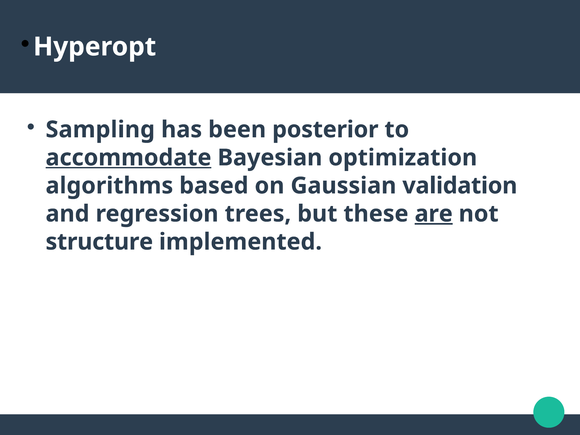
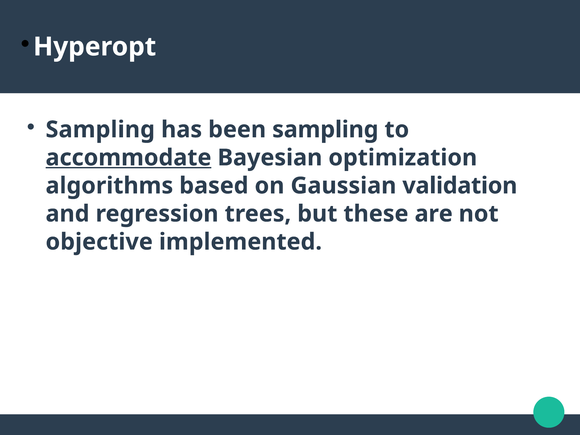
been posterior: posterior -> sampling (325, 130)
are underline: present -> none (434, 214)
structure: structure -> objective (99, 242)
